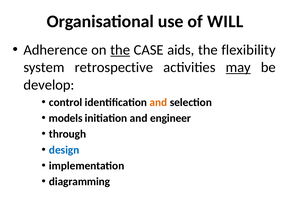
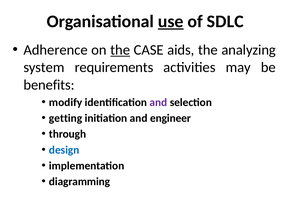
use underline: none -> present (171, 21)
WILL: WILL -> SDLC (225, 21)
flexibility: flexibility -> analyzing (249, 50)
retrospective: retrospective -> requirements (114, 67)
may underline: present -> none (238, 67)
develop: develop -> benefits (49, 85)
control: control -> modify (66, 102)
and colour: orange -> purple (158, 102)
models: models -> getting (66, 118)
